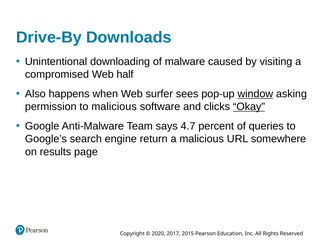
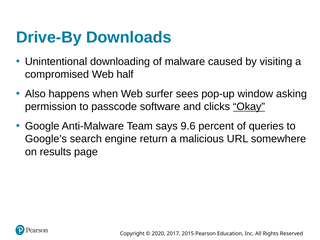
window underline: present -> none (255, 94)
to malicious: malicious -> passcode (114, 107)
4.7: 4.7 -> 9.6 (188, 126)
